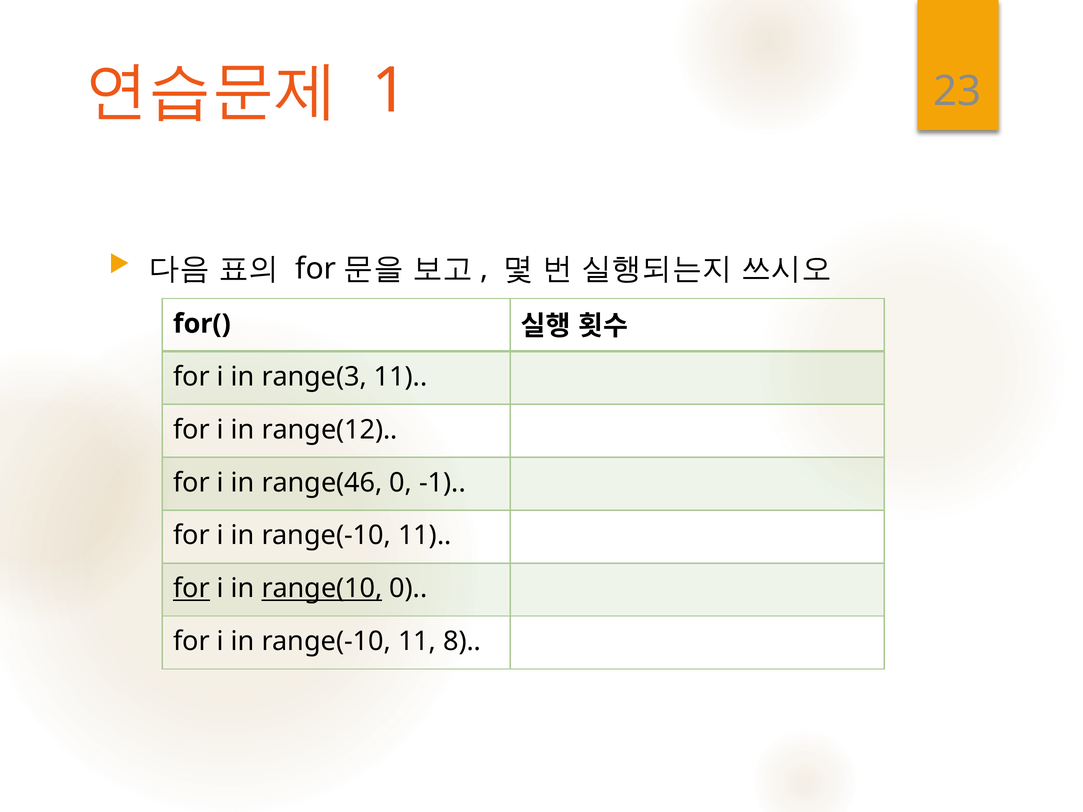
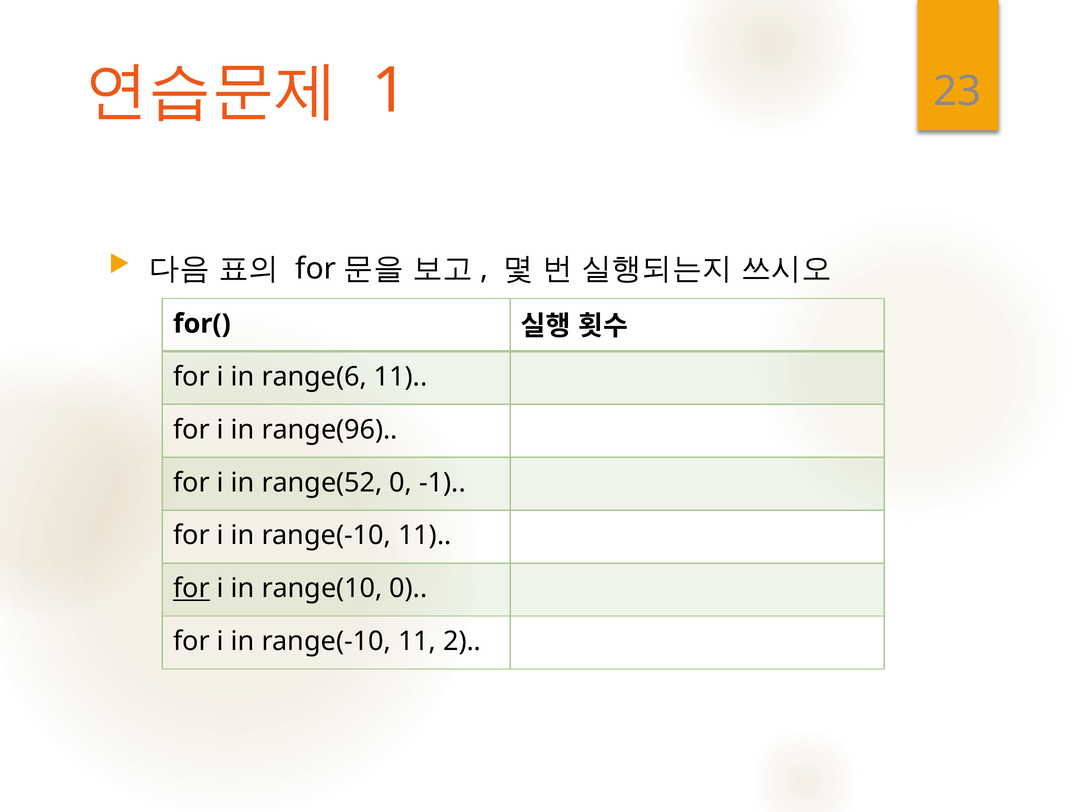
range(3: range(3 -> range(6 (314, 377)
range(12: range(12 -> range(96 (330, 430)
range(46: range(46 -> range(52 (322, 483)
range(10 underline: present -> none (322, 589)
8: 8 -> 2 (462, 642)
